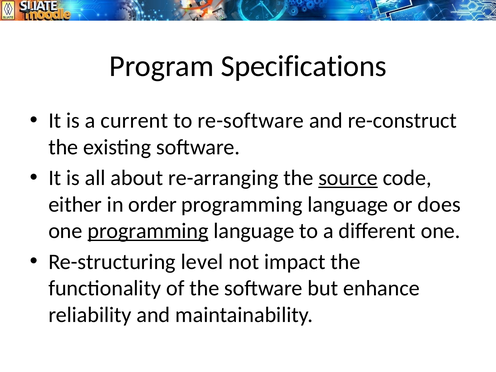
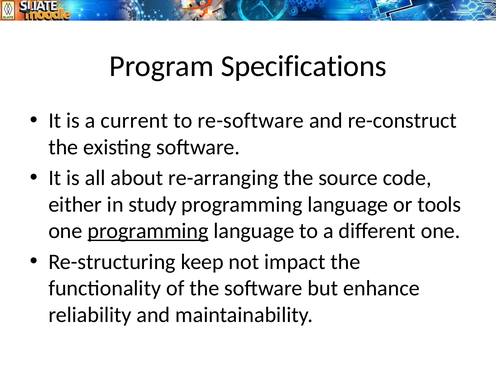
source underline: present -> none (348, 178)
order: order -> study (153, 204)
does: does -> tools (439, 204)
level: level -> keep (202, 262)
